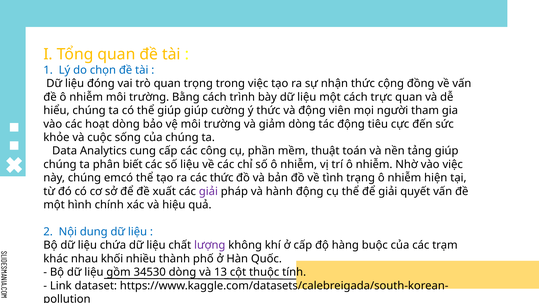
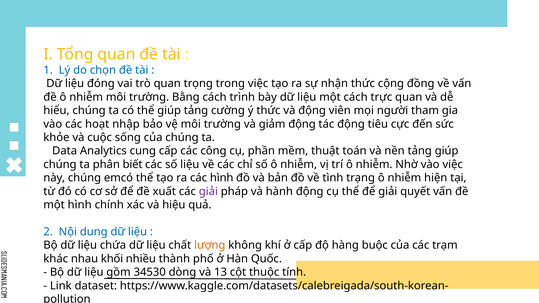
giúp giúp: giúp -> tảng (196, 111)
hoạt dòng: dòng -> nhập (126, 124)
giảm dòng: dòng -> động (302, 124)
các thức: thức -> hình (222, 178)
lượng colour: purple -> orange (210, 245)
